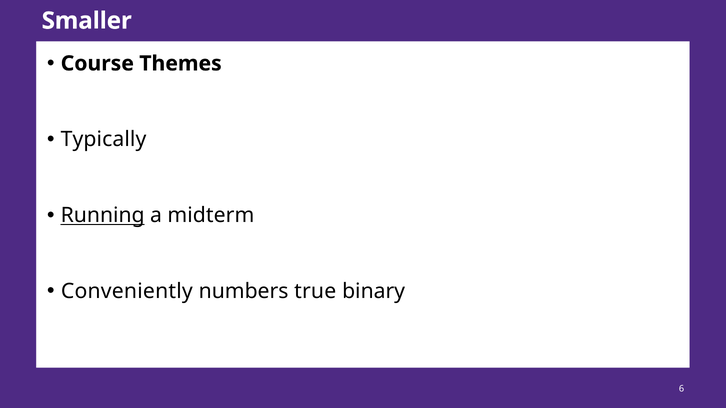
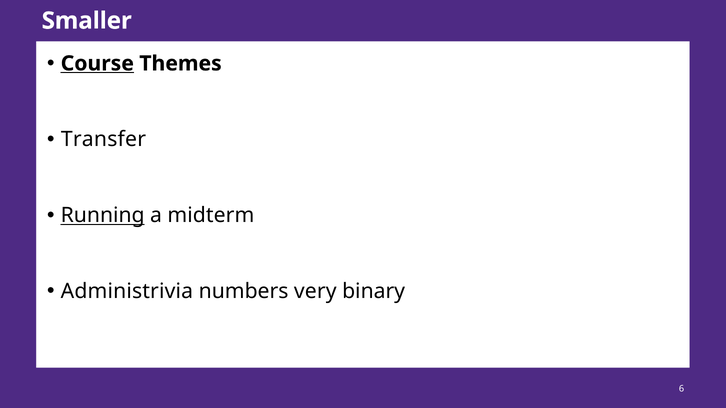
Course underline: none -> present (97, 64)
Typically: Typically -> Transfer (103, 140)
Conveniently: Conveniently -> Administrivia (127, 292)
true: true -> very (315, 292)
